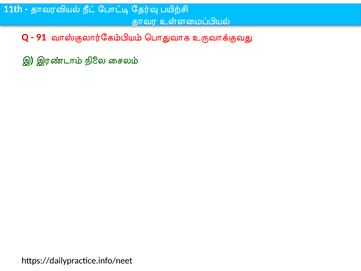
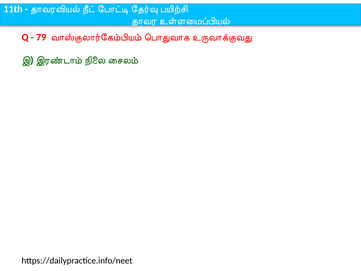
91: 91 -> 79 (41, 37)
